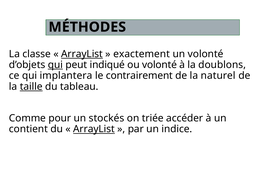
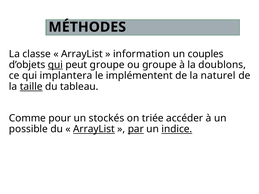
ArrayList underline: present -> none (82, 54)
exactement: exactement -> information (142, 54)
un volonté: volonté -> couples (206, 54)
peut indiqué: indiqué -> groupe (107, 65)
ou volonté: volonté -> groupe (159, 65)
contrairement: contrairement -> implémentent (139, 76)
contient: contient -> possible (28, 129)
par underline: none -> present (136, 129)
indice underline: none -> present (177, 129)
